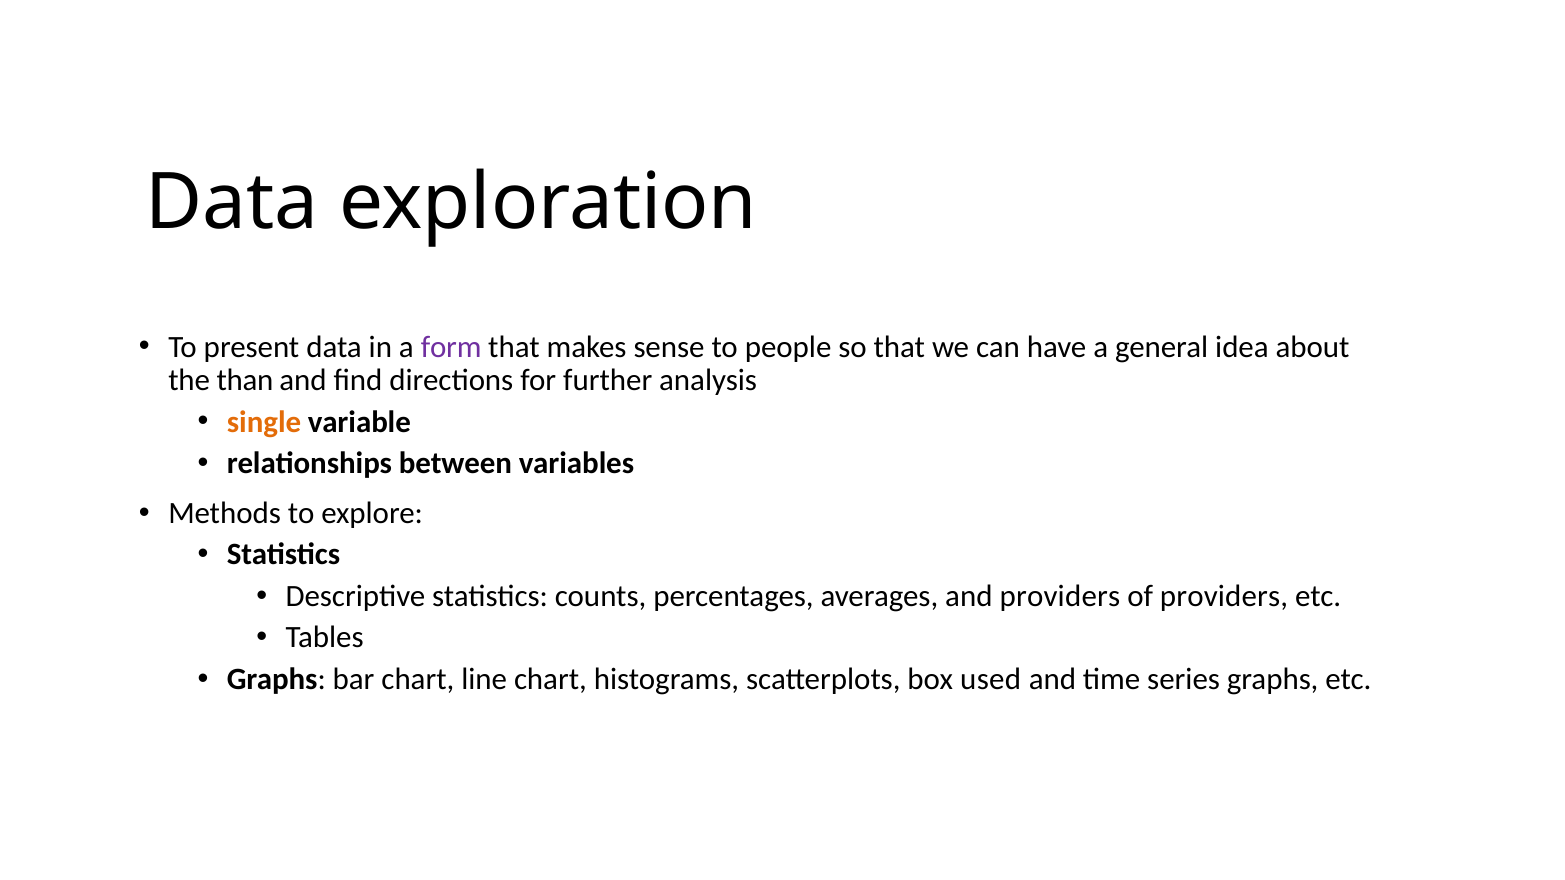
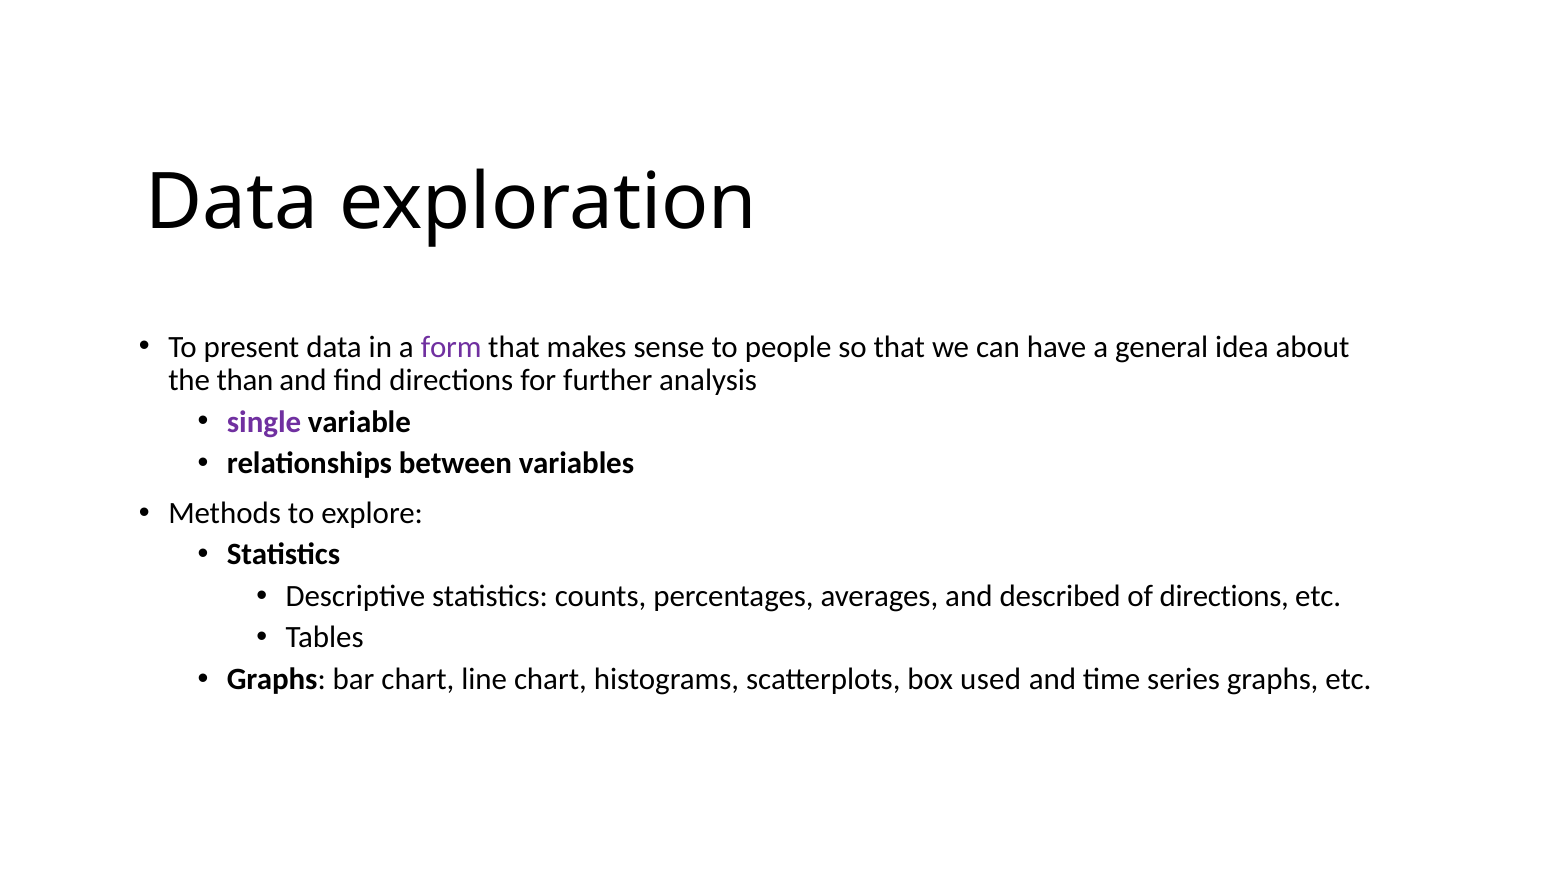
single colour: orange -> purple (264, 422)
and providers: providers -> described (1060, 596)
of providers: providers -> directions (1224, 596)
